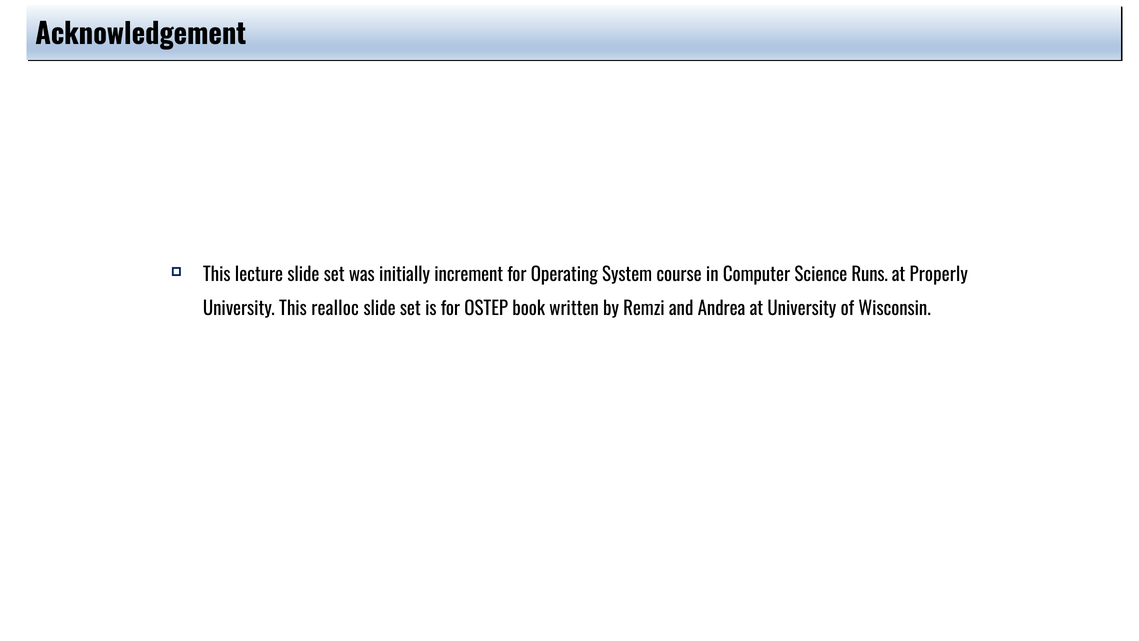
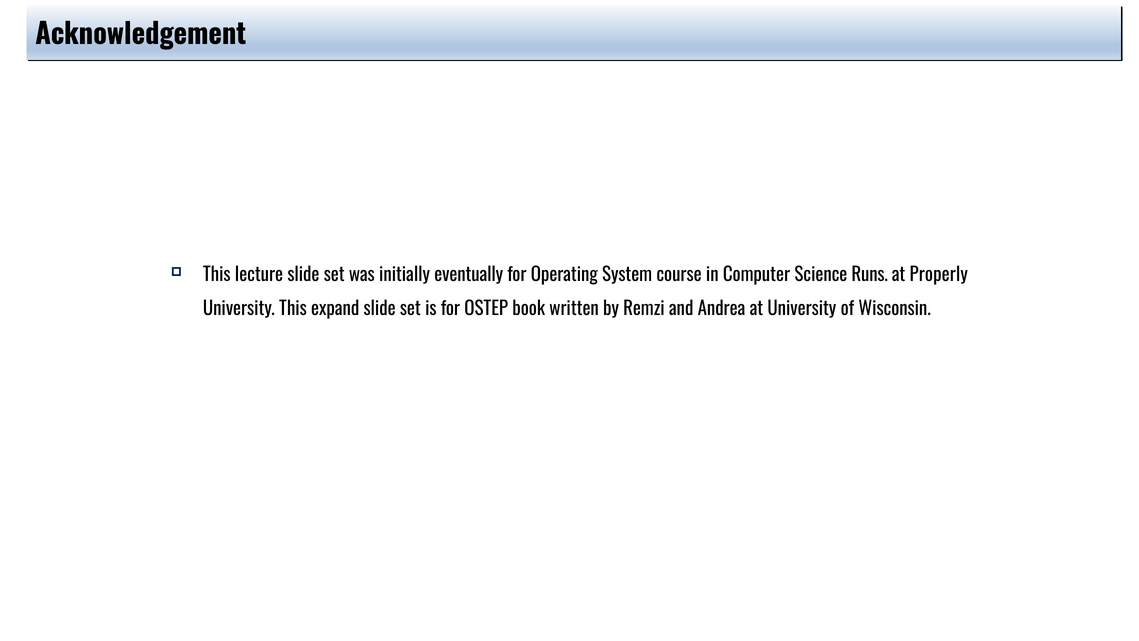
increment: increment -> eventually (469, 275)
realloc: realloc -> expand (335, 309)
